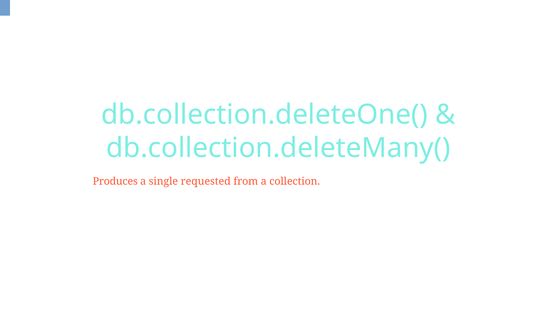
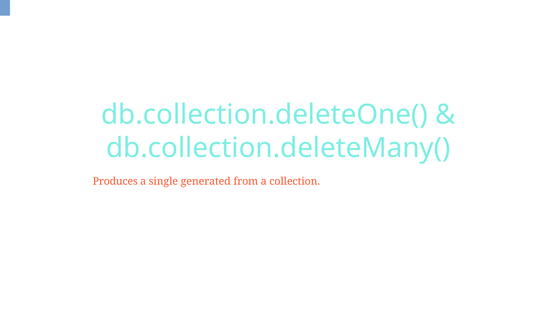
requested: requested -> generated (206, 182)
